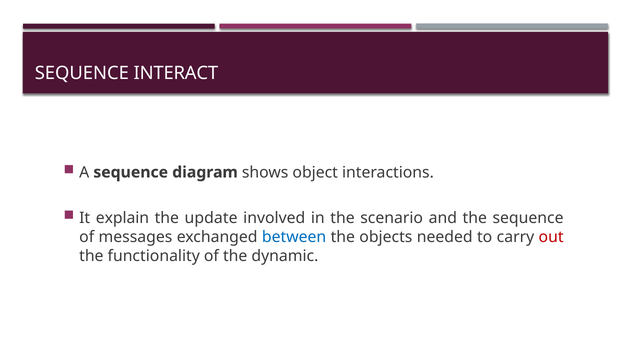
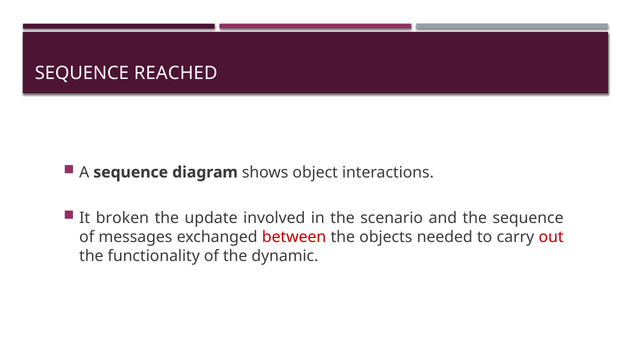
INTERACT: INTERACT -> REACHED (176, 73)
explain: explain -> broken (122, 218)
between colour: blue -> red (294, 237)
